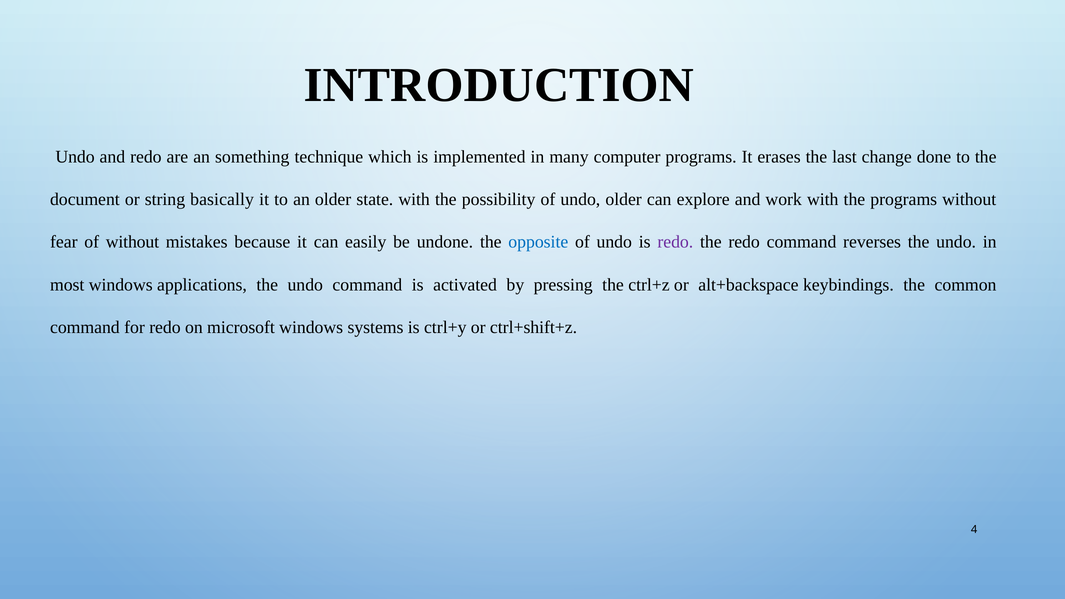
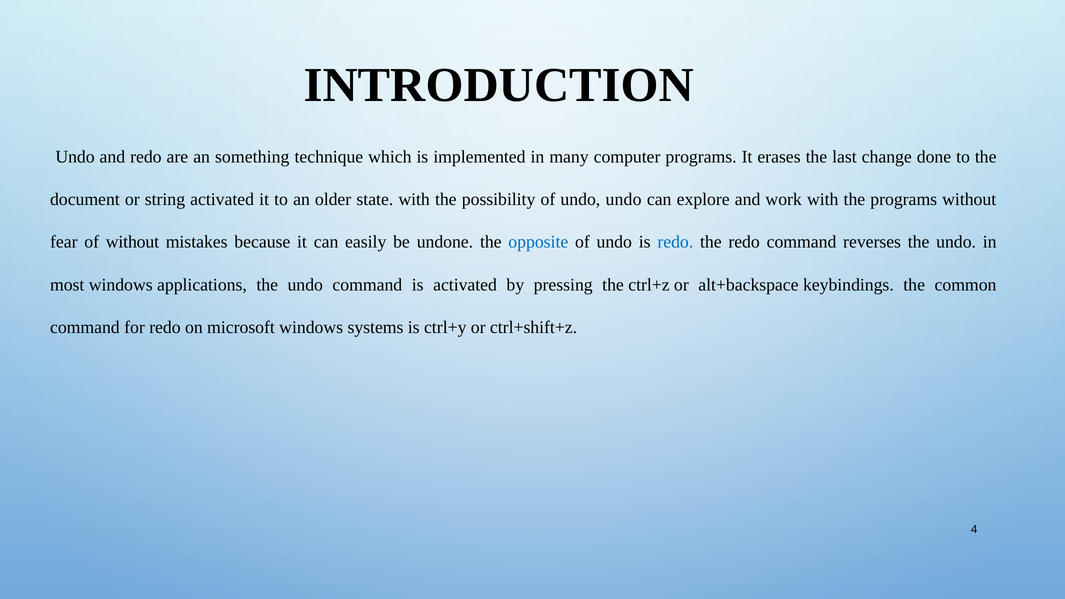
string basically: basically -> activated (222, 200)
undo older: older -> undo (624, 200)
redo colour: purple -> blue (675, 242)
